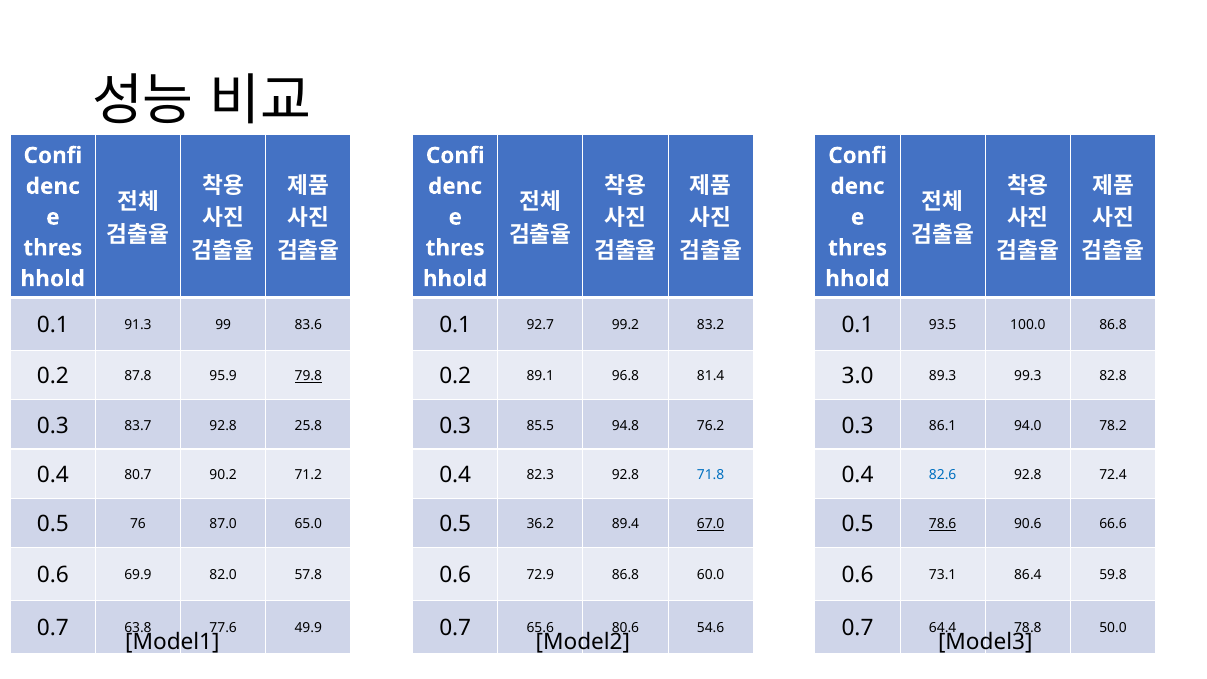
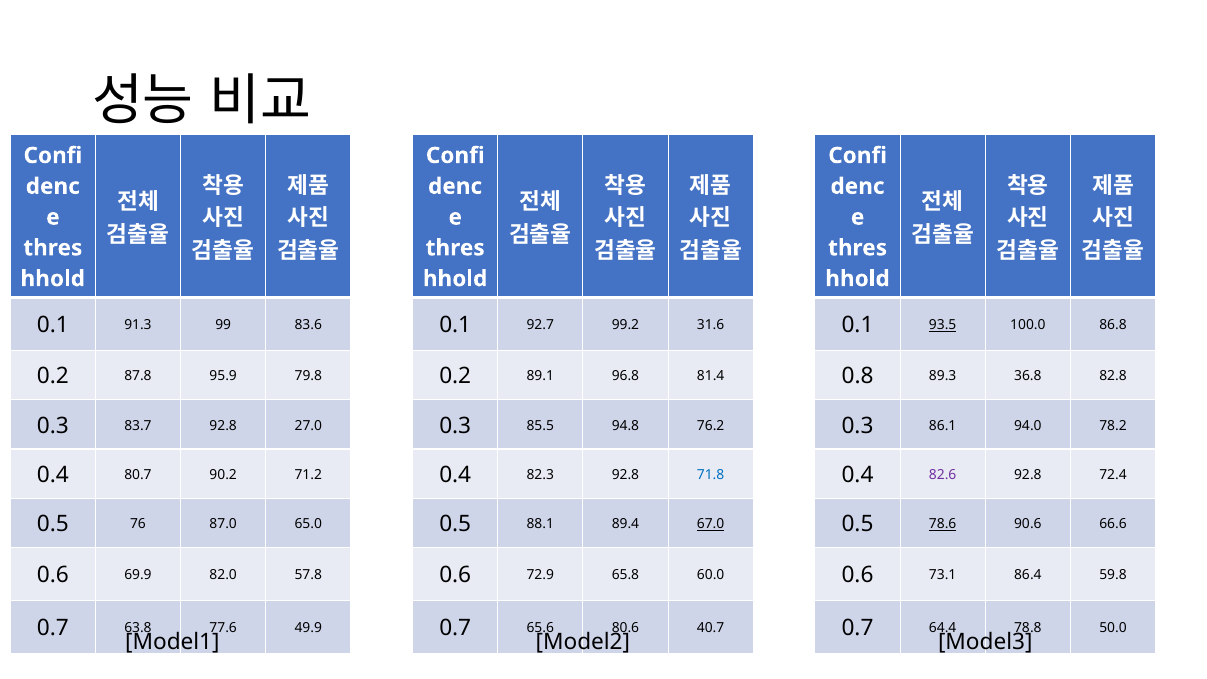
83.2: 83.2 -> 31.6 (711, 325)
93.5 underline: none -> present (943, 325)
79.8 underline: present -> none (308, 376)
3.0: 3.0 -> 0.8 (858, 376)
99.3: 99.3 -> 36.8 (1028, 376)
25.8: 25.8 -> 27.0 (308, 426)
82.6 colour: blue -> purple (943, 475)
36.2: 36.2 -> 88.1 (540, 524)
72.9 86.8: 86.8 -> 65.8 (625, 575)
54.6: 54.6 -> 40.7 (711, 628)
